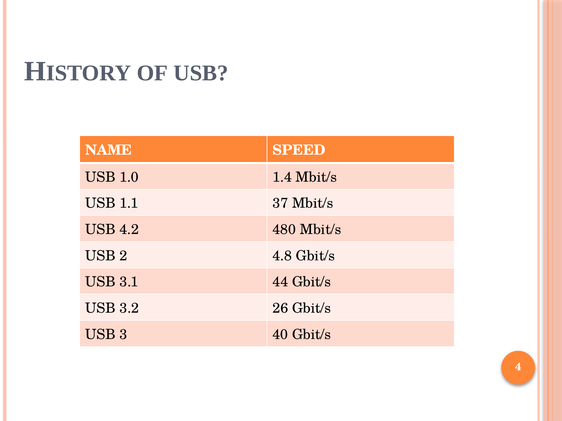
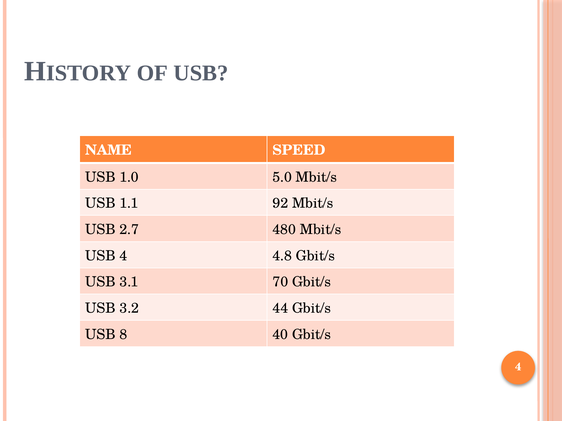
1.4: 1.4 -> 5.0 (282, 177)
37: 37 -> 92 (280, 204)
4.2: 4.2 -> 2.7 (129, 230)
USB 2: 2 -> 4 (123, 256)
44: 44 -> 70 (280, 282)
26: 26 -> 44 (280, 309)
3: 3 -> 8 (123, 335)
